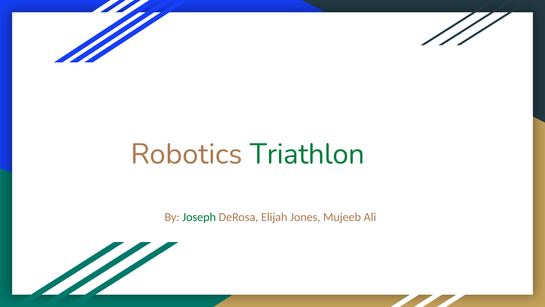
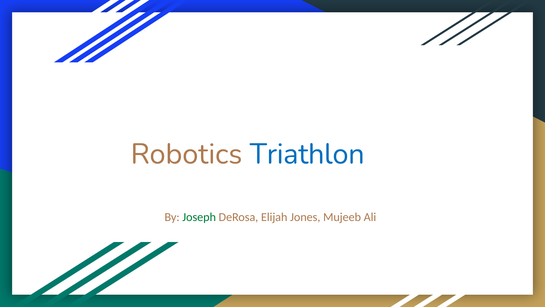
Triathlon colour: green -> blue (307, 154)
